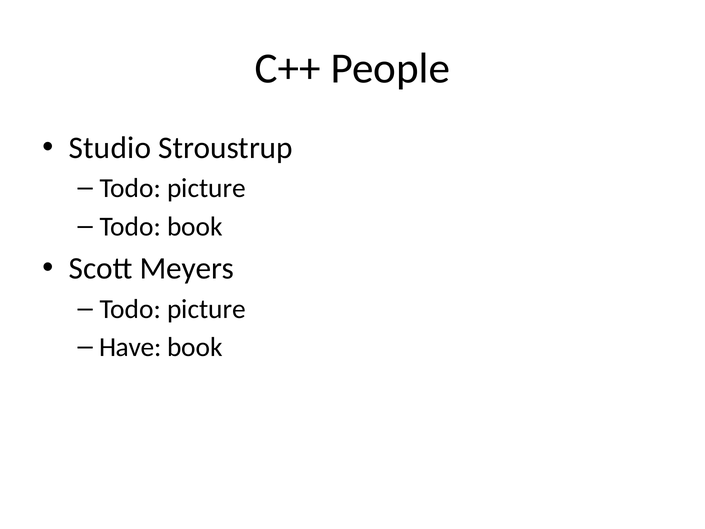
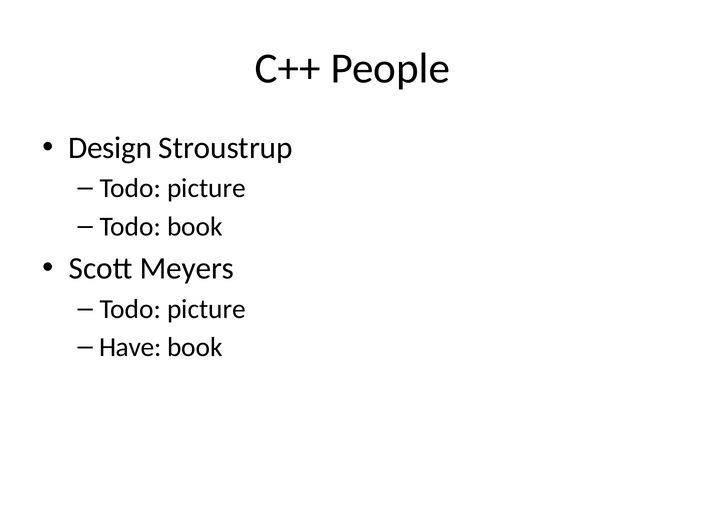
Studio: Studio -> Design (110, 148)
